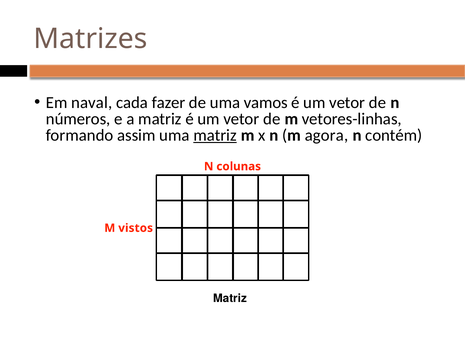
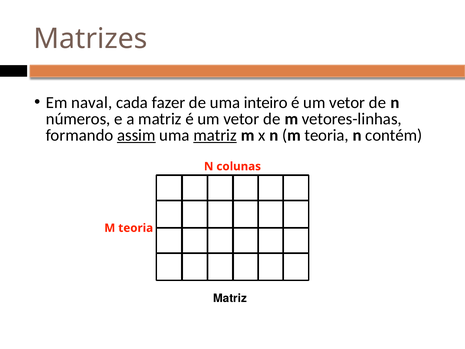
vamos: vamos -> inteiro (266, 103)
assim underline: none -> present (136, 135)
n m agora: agora -> teoria (327, 135)
vistos: vistos -> teoria (136, 228)
